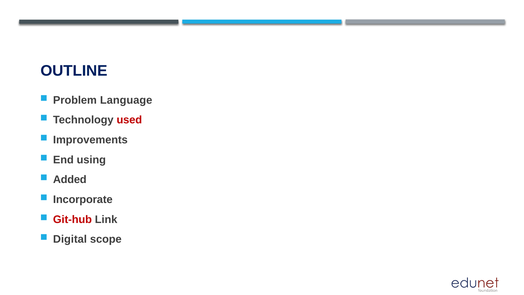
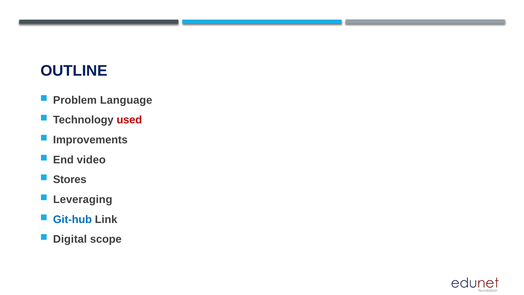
using: using -> video (91, 160)
Added: Added -> Stores (70, 179)
Incorporate: Incorporate -> Leveraging (83, 199)
Git-hub colour: red -> blue (72, 219)
